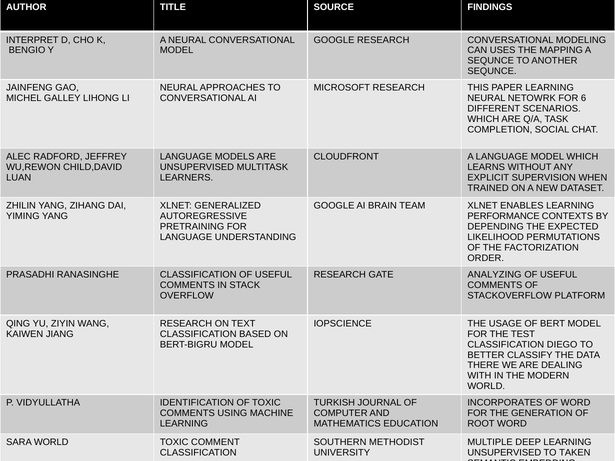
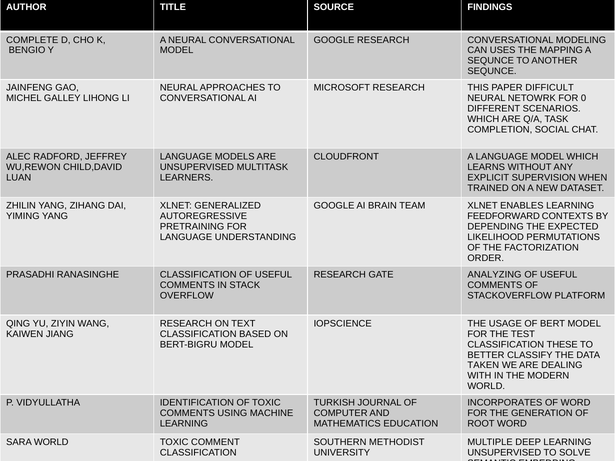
INTERPRET: INTERPRET -> COMPLETE (32, 40)
PAPER LEARNING: LEARNING -> DIFFICULT (550, 88)
FOR 6: 6 -> 0 (584, 98)
PERFORMANCE: PERFORMANCE -> FEEDFORWARD (504, 216)
DIEGO: DIEGO -> THESE (562, 345)
THERE: THERE -> TAKEN (483, 366)
TAKEN: TAKEN -> SOLVE (575, 453)
